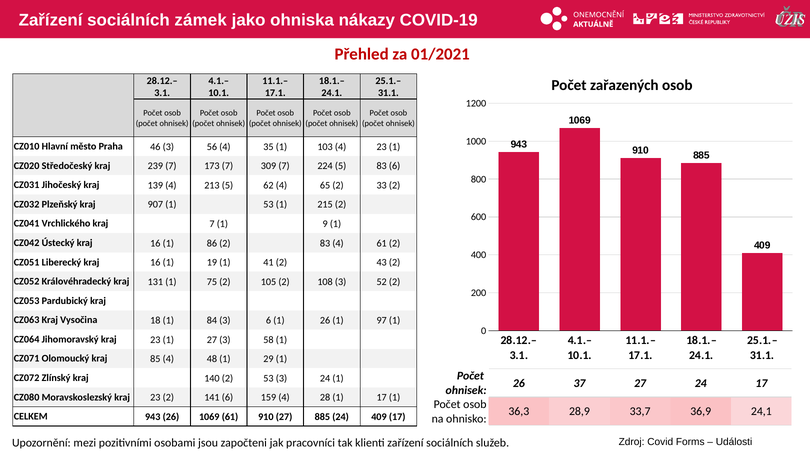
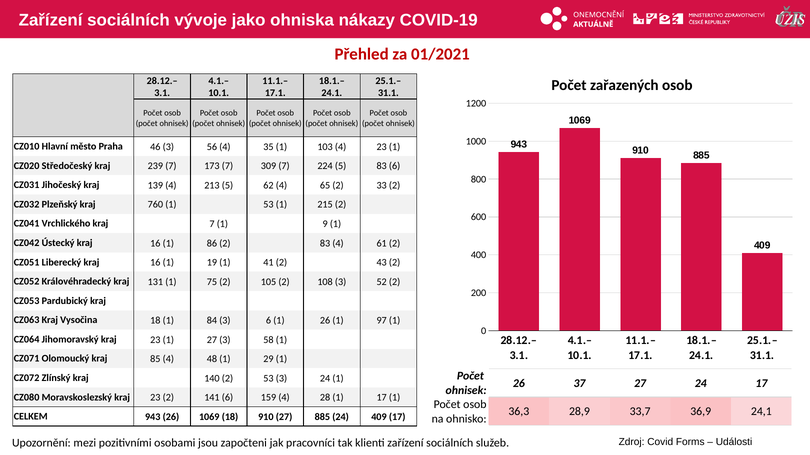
zámek: zámek -> vývoje (201, 20)
907: 907 -> 760 (155, 205)
1069 61: 61 -> 18 (230, 417)
